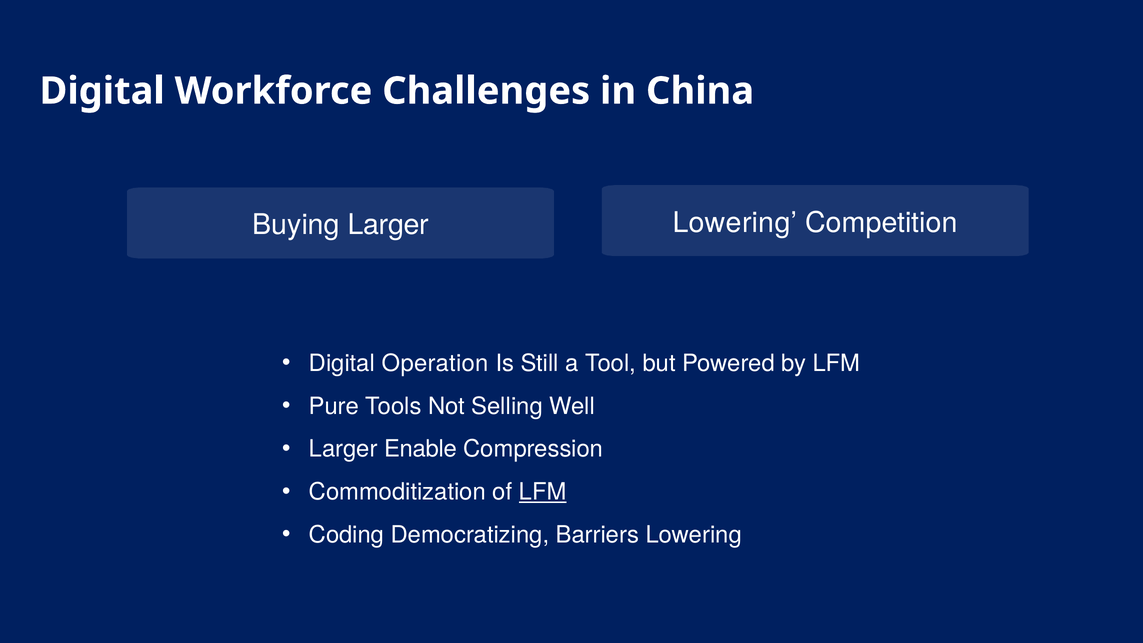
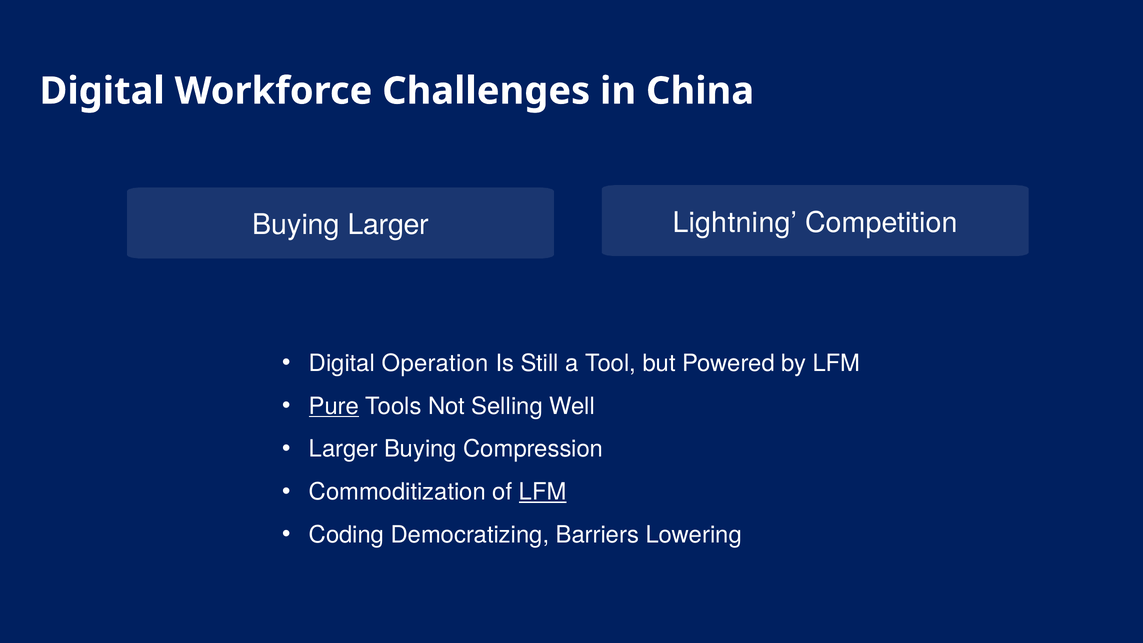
Lowering: Lowering -> Lightning (735, 223)
Pure underline: none -> present (334, 406)
Larger Enable: Enable -> Buying (420, 449)
